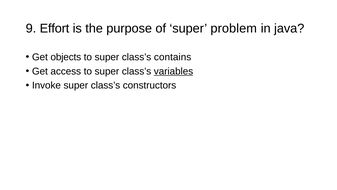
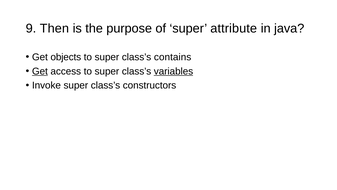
Effort: Effort -> Then (54, 28)
problem: problem -> attribute (234, 28)
Get underline: none -> present (40, 71)
